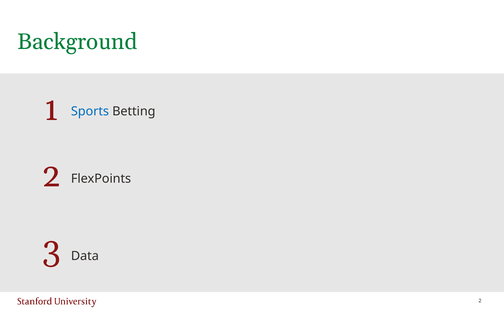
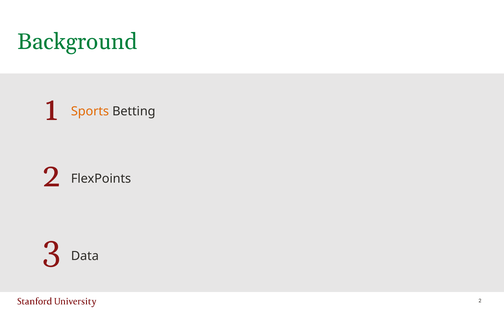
Sports colour: blue -> orange (90, 111)
